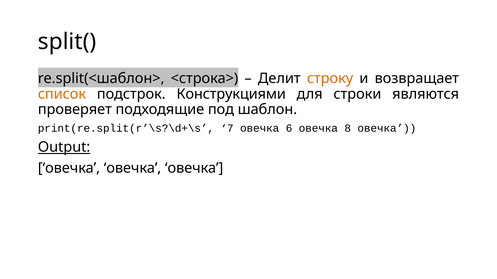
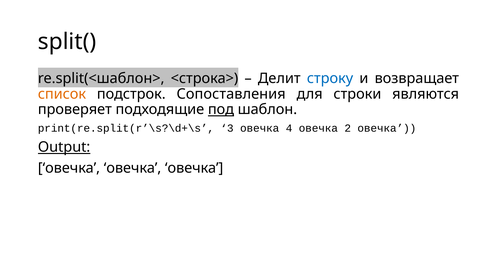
строку colour: orange -> blue (330, 78)
Конструкциями: Конструкциями -> Сопоставления (231, 94)
под underline: none -> present (221, 110)
7: 7 -> 3 (227, 129)
6: 6 -> 4 (289, 129)
8: 8 -> 2 (348, 129)
